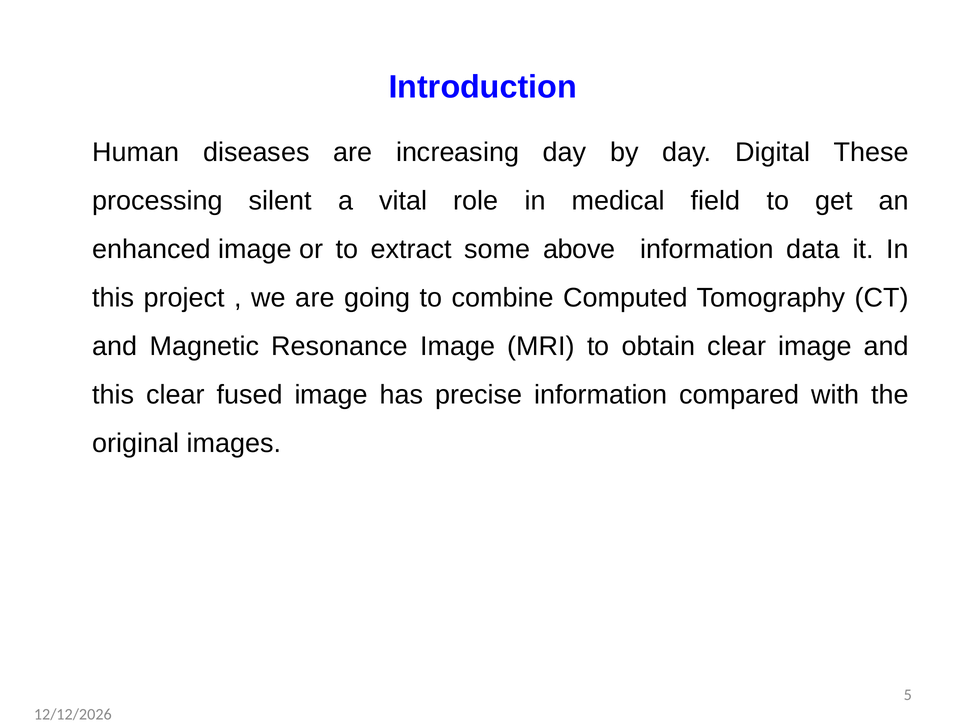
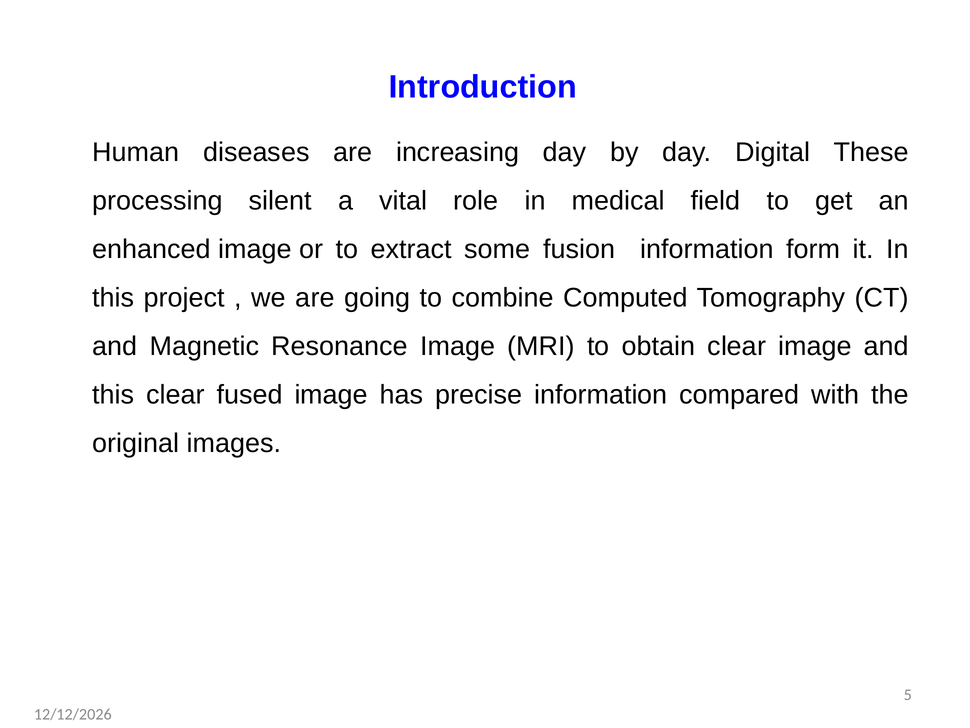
above: above -> fusion (579, 249)
data: data -> form (813, 249)
